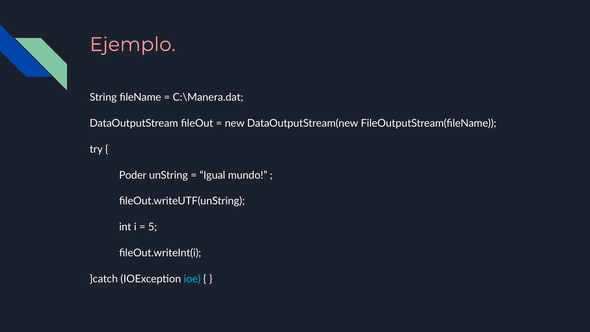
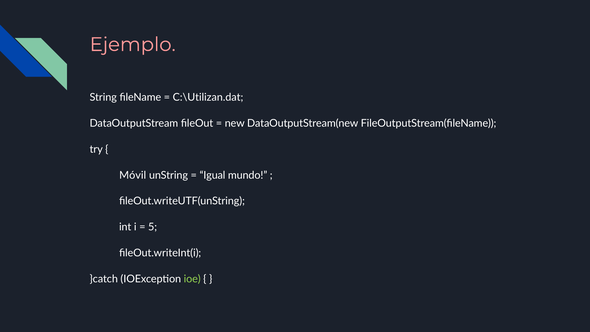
C:\Manera.dat: C:\Manera.dat -> C:\Utilizan.dat (208, 97)
Poder: Poder -> Móvil (133, 175)
ioe colour: light blue -> light green (192, 279)
